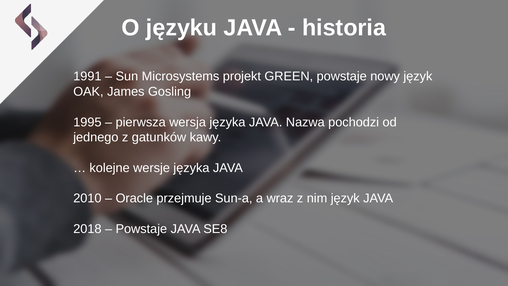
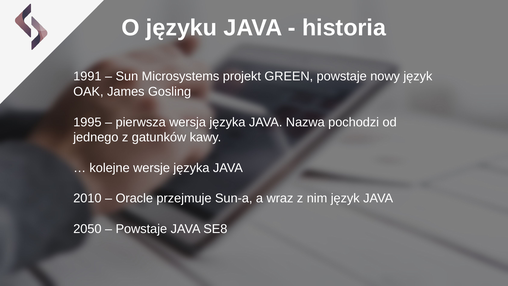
2018: 2018 -> 2050 (87, 229)
